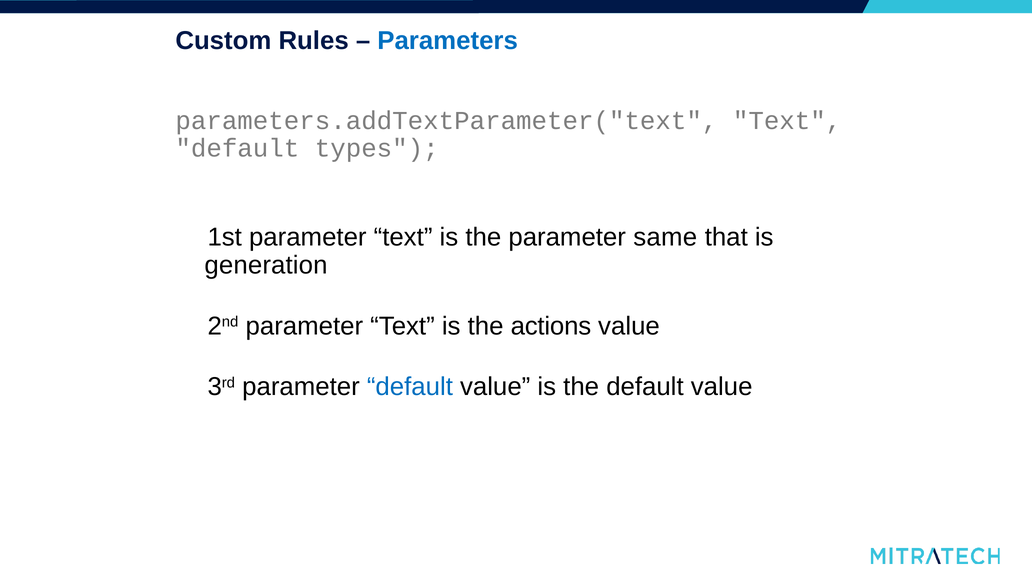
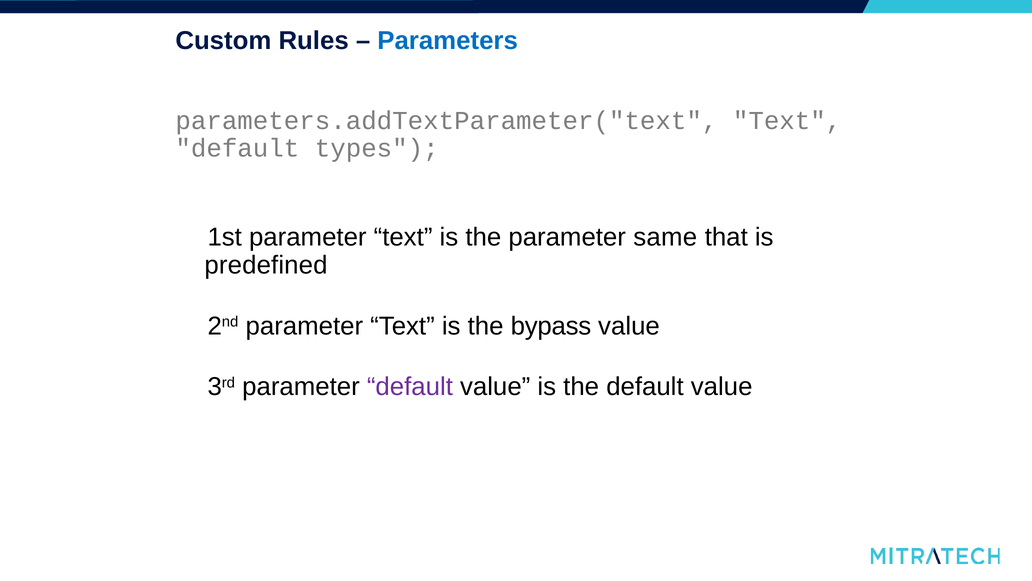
generation: generation -> predefined (266, 265)
actions: actions -> bypass (551, 326)
default colour: blue -> purple (410, 387)
